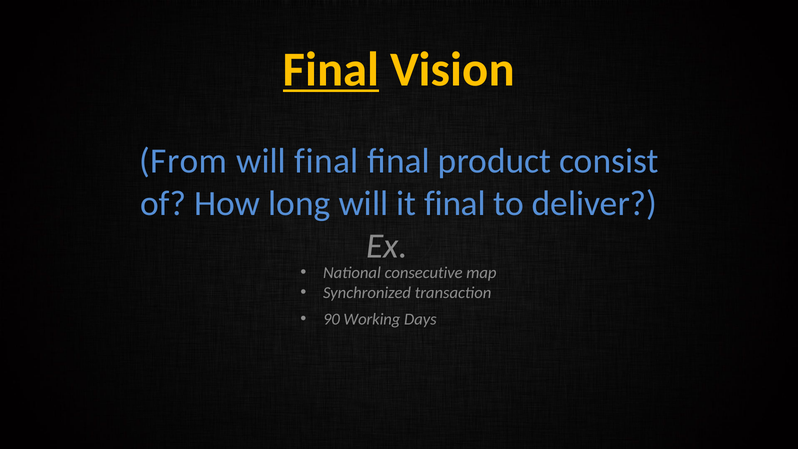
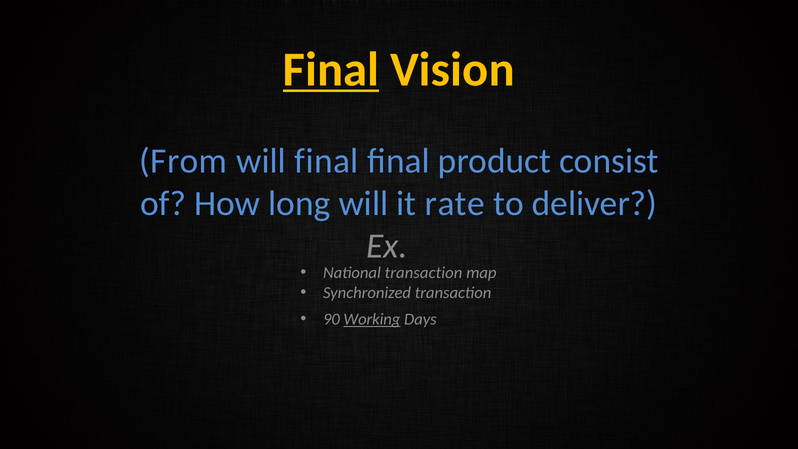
it final: final -> rate (455, 203)
National consecutive: consecutive -> transaction (424, 273)
Working underline: none -> present (372, 319)
